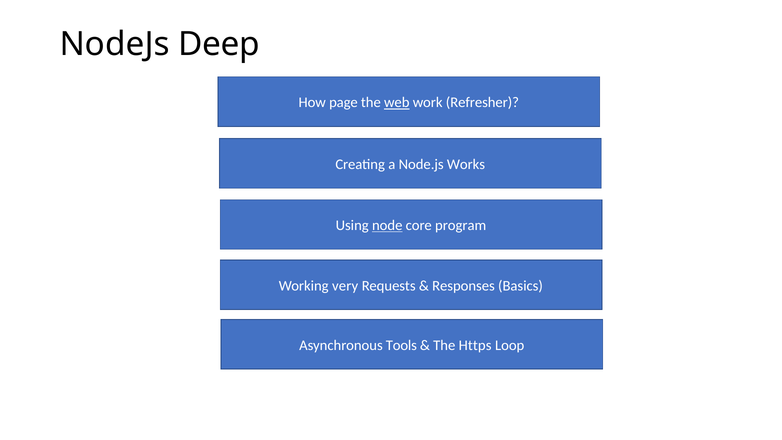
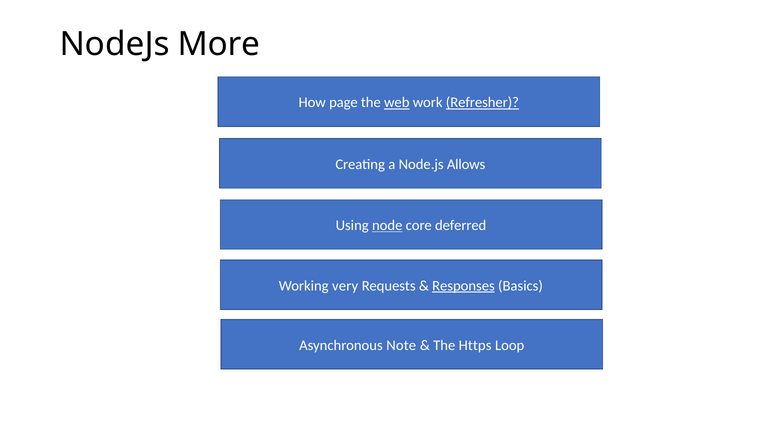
Deep: Deep -> More (219, 44)
Refresher underline: none -> present (482, 103)
Works: Works -> Allows (466, 164)
program: program -> deferred (461, 225)
Responses underline: none -> present (463, 286)
Tools: Tools -> Note (401, 345)
